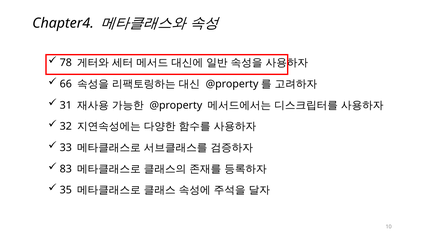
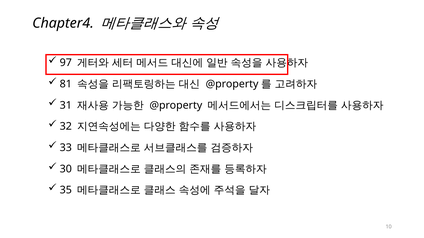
78: 78 -> 97 (66, 63)
66: 66 -> 81 (66, 84)
83: 83 -> 30 (66, 169)
